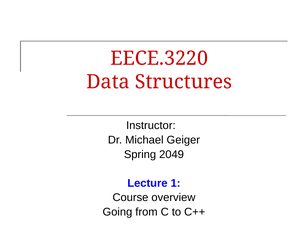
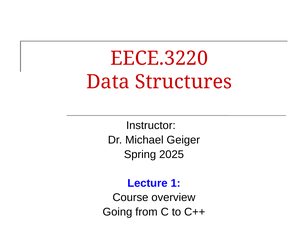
2049: 2049 -> 2025 (172, 154)
